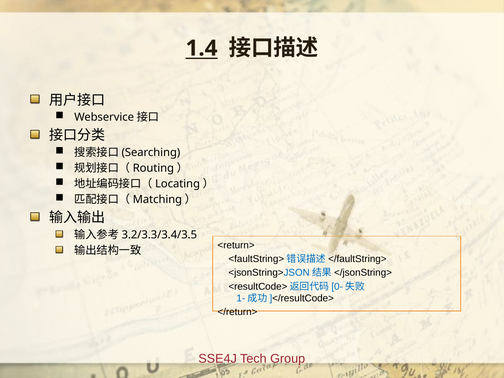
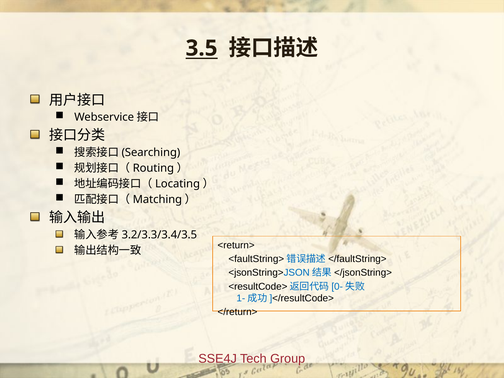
1.4: 1.4 -> 3.5 (202, 48)
